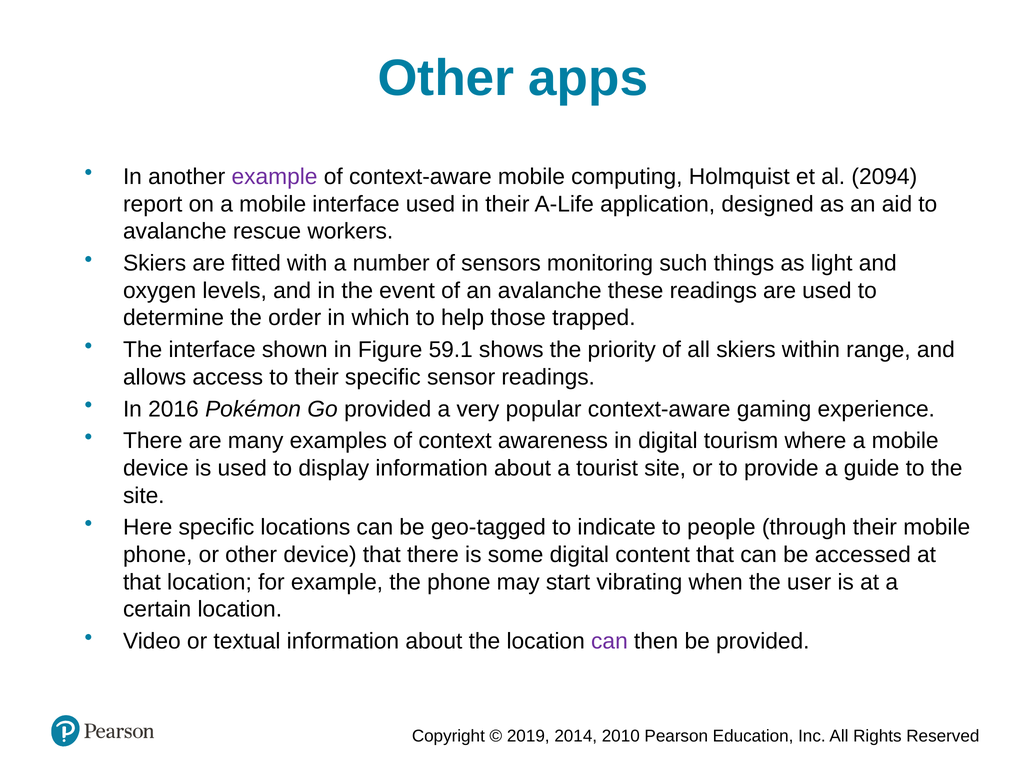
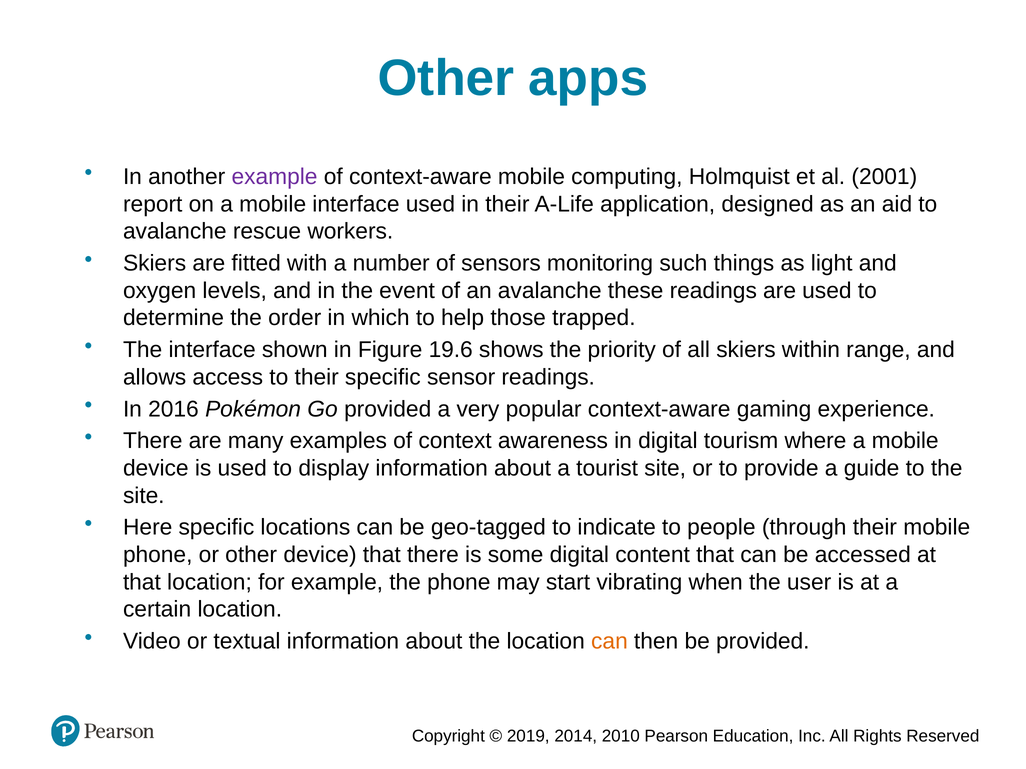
2094: 2094 -> 2001 (884, 177)
59.1: 59.1 -> 19.6 (451, 350)
can colour: purple -> orange (609, 642)
